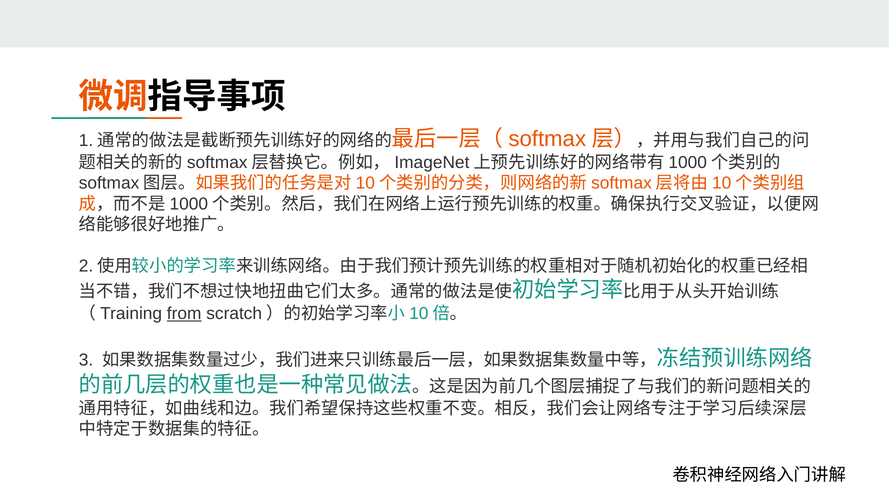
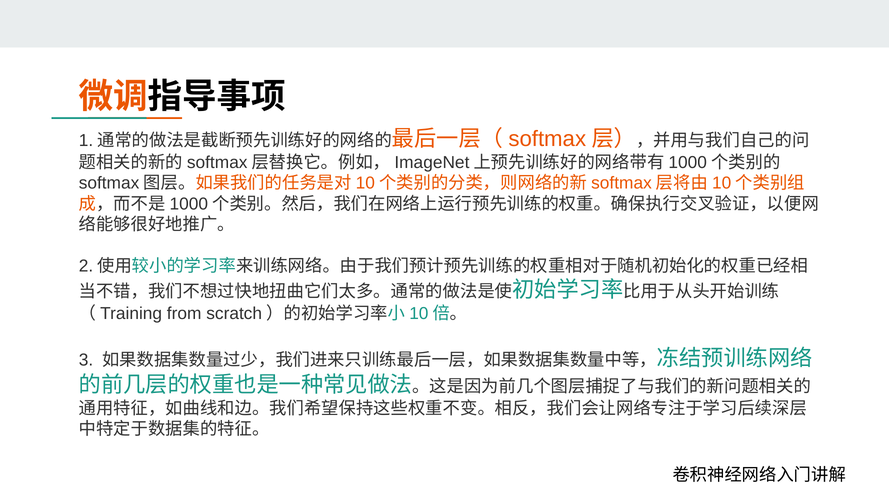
from underline: present -> none (184, 314)
